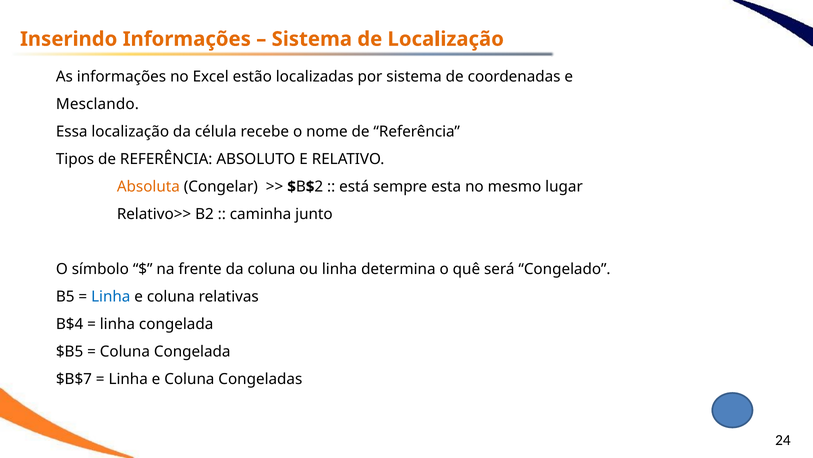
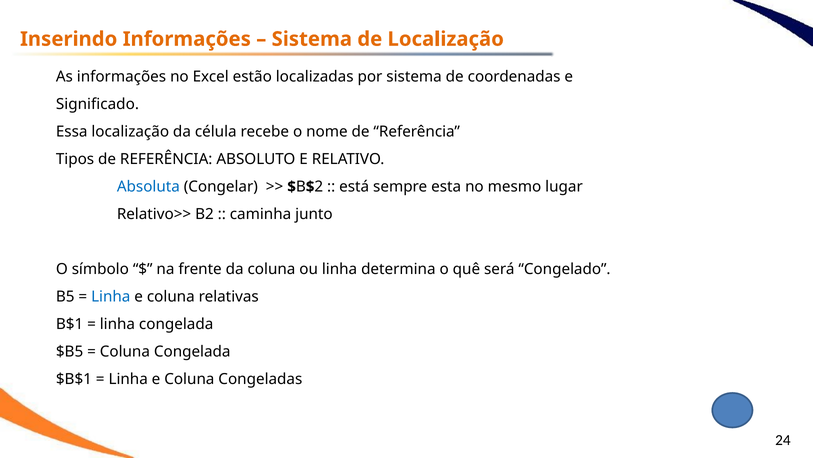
Mesclando: Mesclando -> Significado (97, 104)
Absoluta colour: orange -> blue (148, 187)
B$4: B$4 -> B$1 (70, 324)
$B$7: $B$7 -> $B$1 (74, 379)
